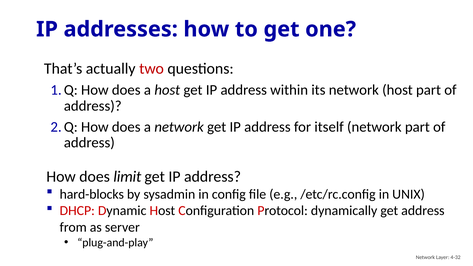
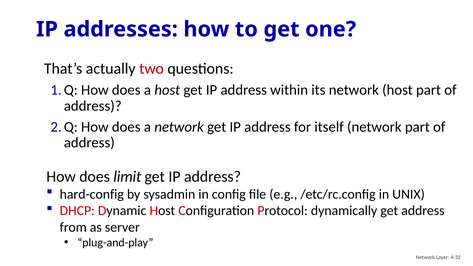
hard-blocks: hard-blocks -> hard-config (92, 194)
